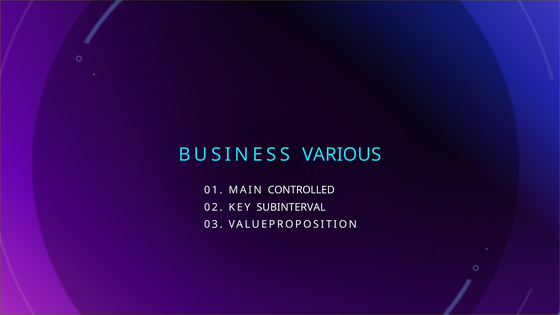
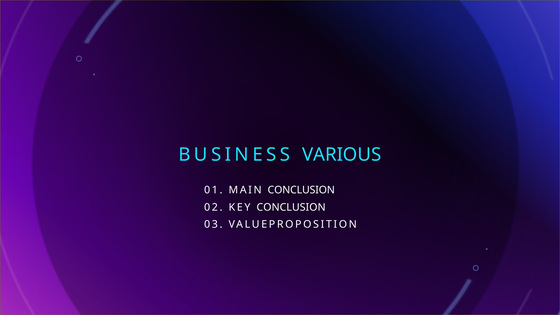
MAIN CONTROLLED: CONTROLLED -> CONCLUSION (301, 190)
KEY SUBINTERVAL: SUBINTERVAL -> CONCLUSION (291, 207)
